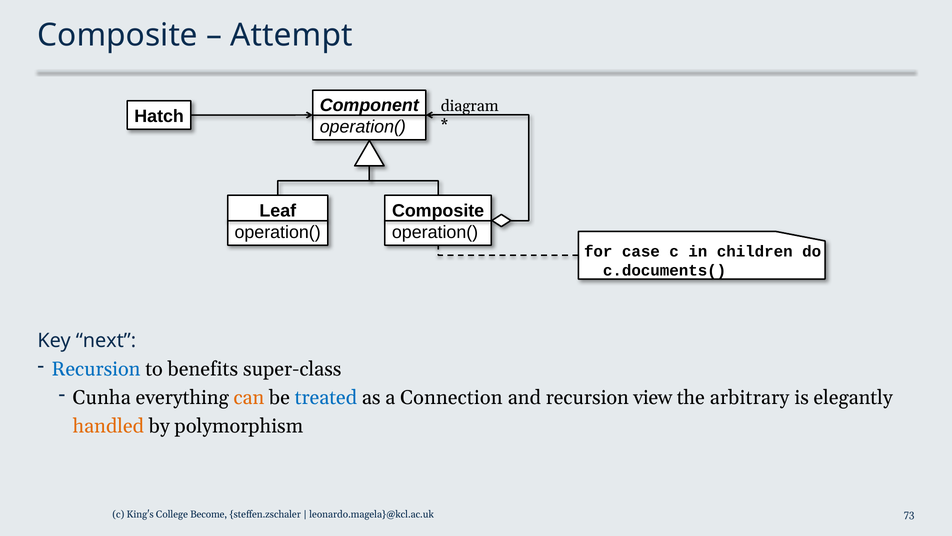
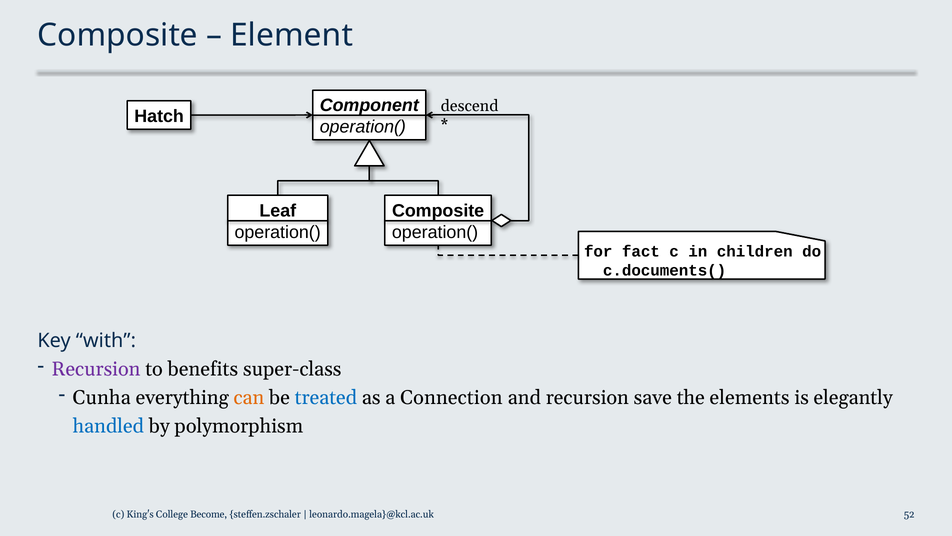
Attempt: Attempt -> Element (292, 35)
diagram: diagram -> descend (470, 106)
case: case -> fact (641, 251)
next: next -> with (106, 340)
Recursion colour: blue -> purple (96, 369)
view: view -> save (653, 397)
arbitrary: arbitrary -> elements (750, 397)
handled colour: orange -> blue (108, 426)
73: 73 -> 52 (909, 514)
